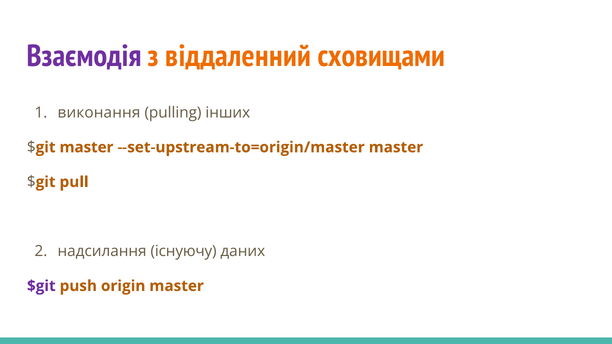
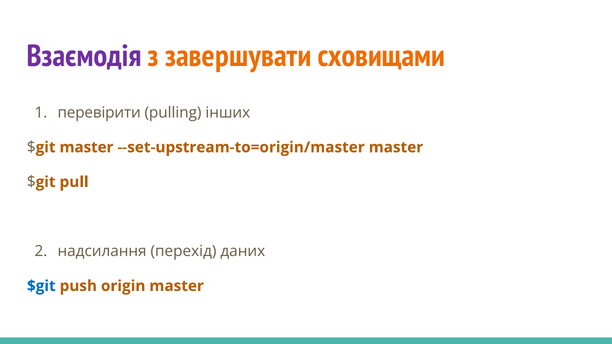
віддаленний: віддаленний -> завершувати (238, 56)
виконання: виконання -> перевірити (99, 113)
існуючу: існуючу -> перехід (183, 251)
$git colour: purple -> blue (41, 286)
